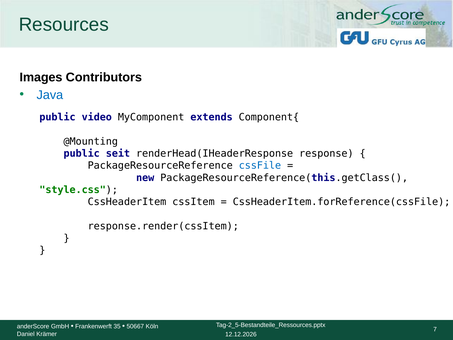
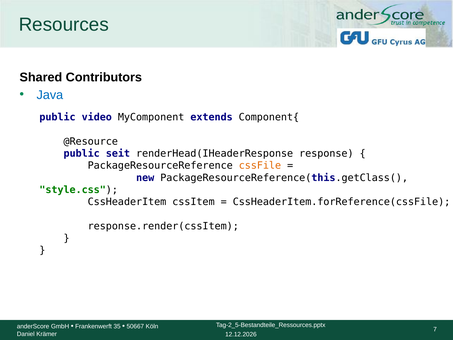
Images: Images -> Shared (41, 77)
@Mounting: @Mounting -> @Resource (91, 141)
cssFile colour: blue -> orange (260, 166)
